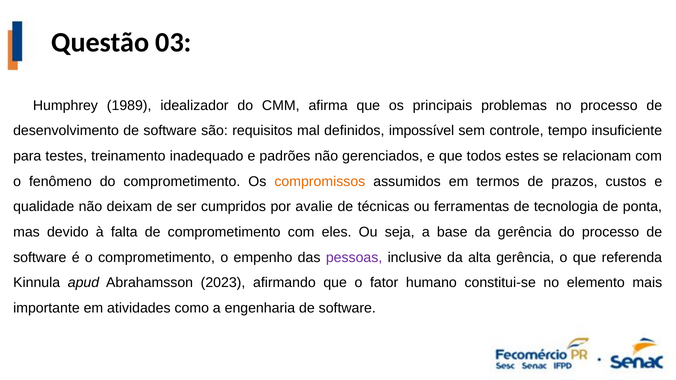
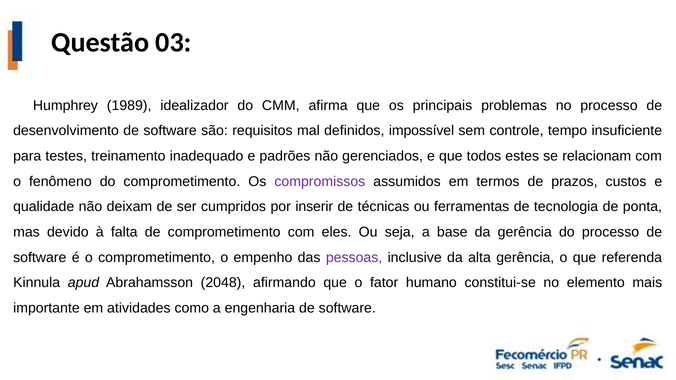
compromissos colour: orange -> purple (320, 182)
avalie: avalie -> inserir (314, 207)
2023: 2023 -> 2048 (223, 283)
